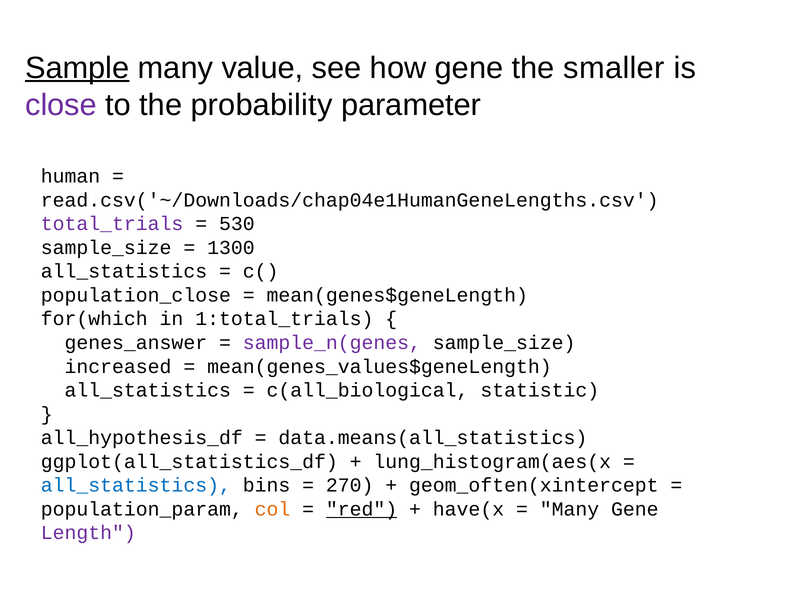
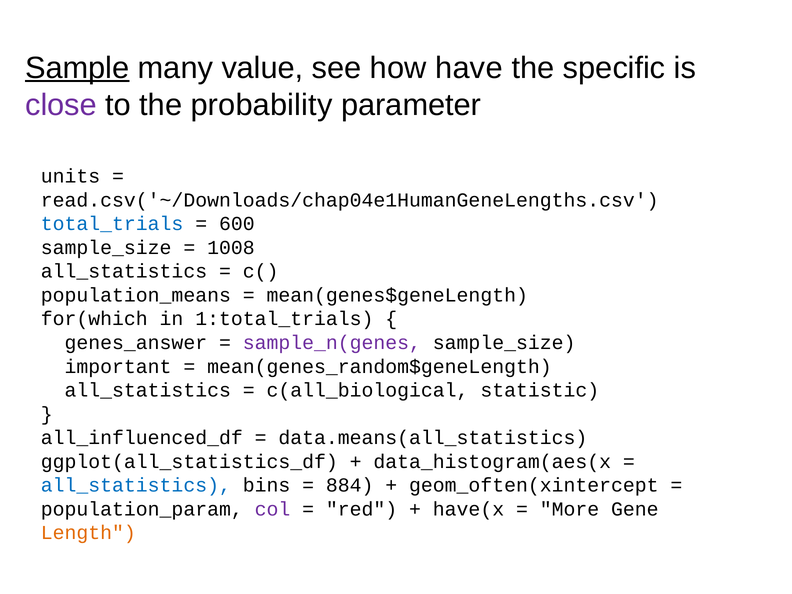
how gene: gene -> have (469, 68)
smaller: smaller -> specific (614, 68)
human: human -> units (71, 176)
total_trials colour: purple -> blue (112, 224)
530: 530 -> 600 (237, 224)
1300: 1300 -> 1008 (231, 248)
population_close: population_close -> population_means (136, 295)
increased: increased -> important (118, 366)
mean(genes_values$geneLength: mean(genes_values$geneLength -> mean(genes_random$geneLength (379, 366)
all_hypothesis_df: all_hypothesis_df -> all_influenced_df (142, 438)
lung_histogram(aes(x: lung_histogram(aes(x -> data_histogram(aes(x (492, 462)
270: 270 -> 884 (350, 485)
col colour: orange -> purple (272, 509)
red underline: present -> none (362, 509)
Many: Many -> More (569, 509)
Length colour: purple -> orange (88, 533)
